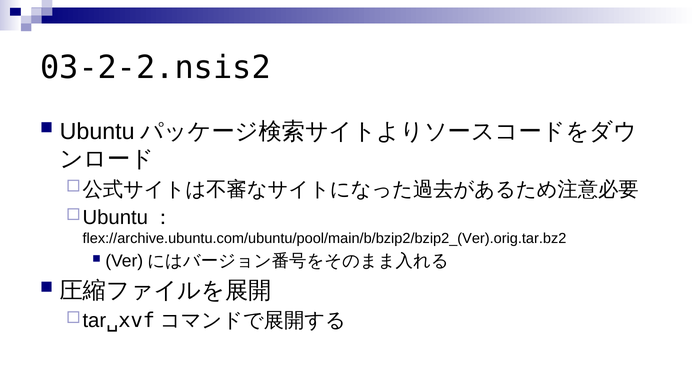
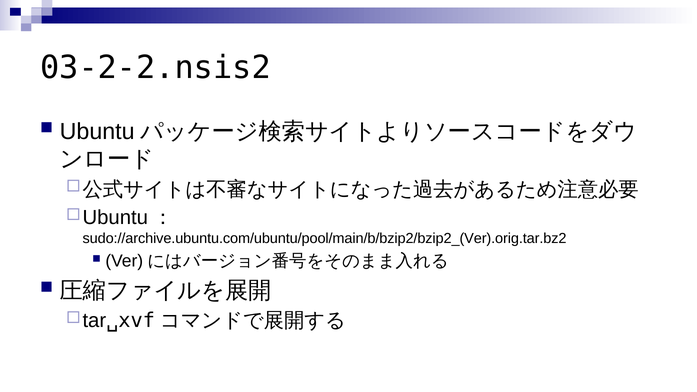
flex://archive.ubuntu.com/ubuntu/pool/main/b/bzip2/bzip2_(Ver).orig.tar.bz2: flex://archive.ubuntu.com/ubuntu/pool/main/b/bzip2/bzip2_(Ver).orig.tar.bz2 -> sudo://archive.ubuntu.com/ubuntu/pool/main/b/bzip2/bzip2_(Ver).orig.tar.bz2 (325, 238)
